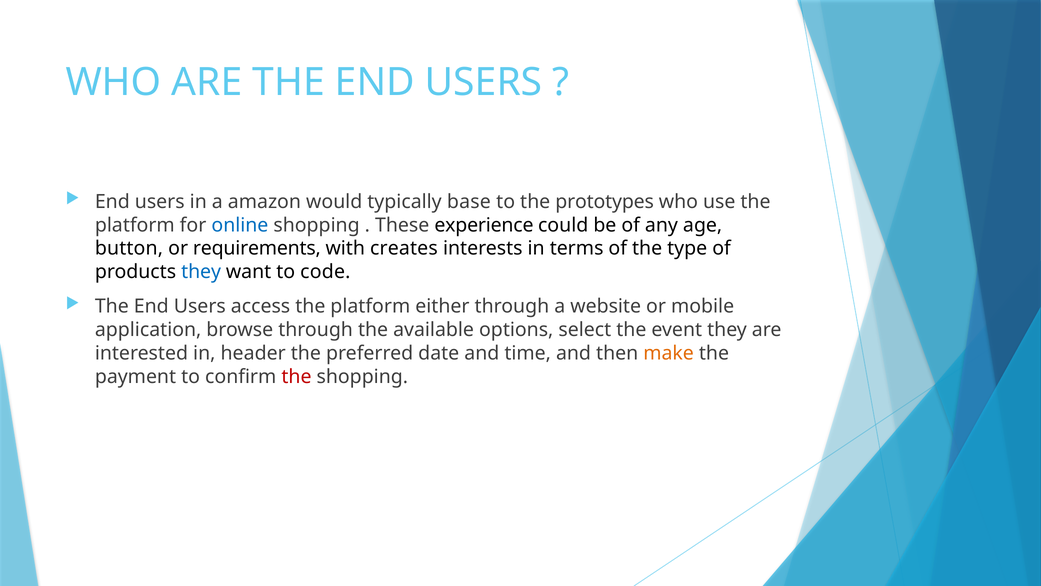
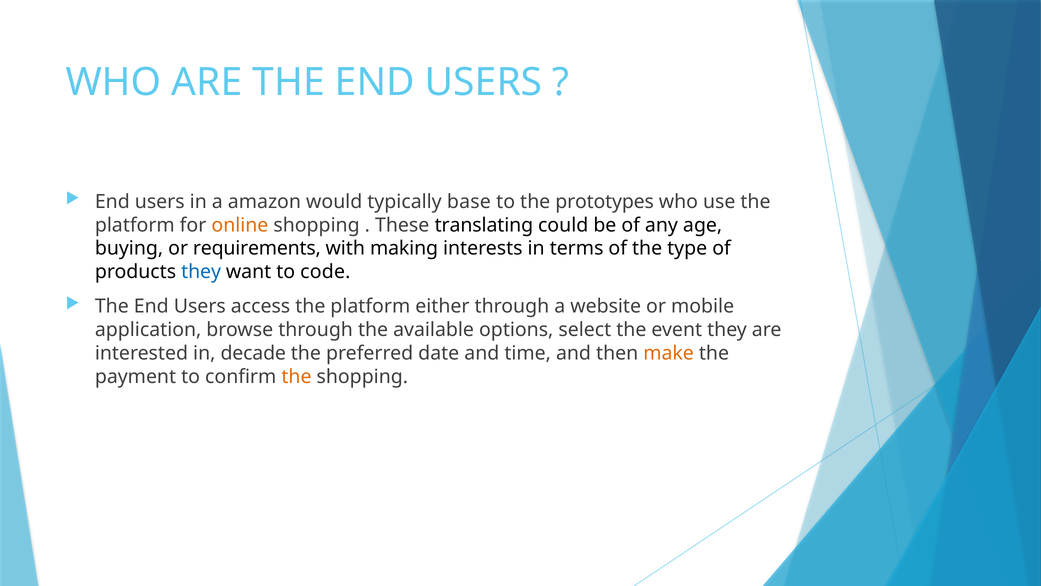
online colour: blue -> orange (240, 225)
experience: experience -> translating (484, 225)
button: button -> buying (129, 248)
creates: creates -> making (404, 248)
header: header -> decade (253, 353)
the colour: red -> orange (296, 376)
